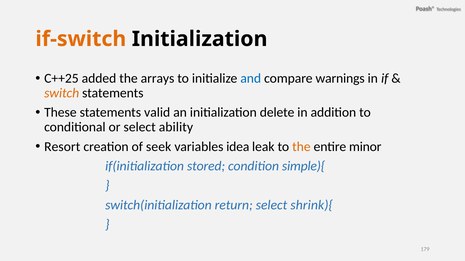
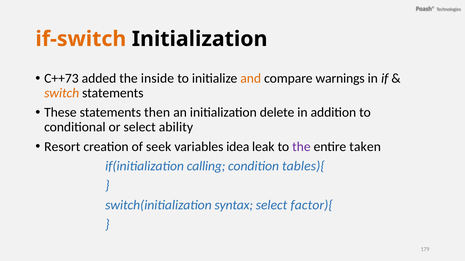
C++25: C++25 -> C++73 (61, 79)
arrays: arrays -> inside (157, 79)
and colour: blue -> orange (251, 79)
valid: valid -> then (157, 113)
the colour: orange -> purple (301, 147)
minor: minor -> taken (365, 147)
stored: stored -> calling (206, 166)
simple){: simple){ -> tables){ (303, 166)
return: return -> syntax (234, 205)
shrink){: shrink){ -> factor){ (312, 205)
